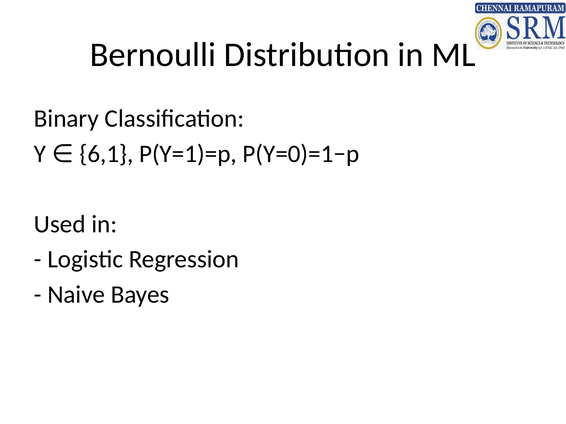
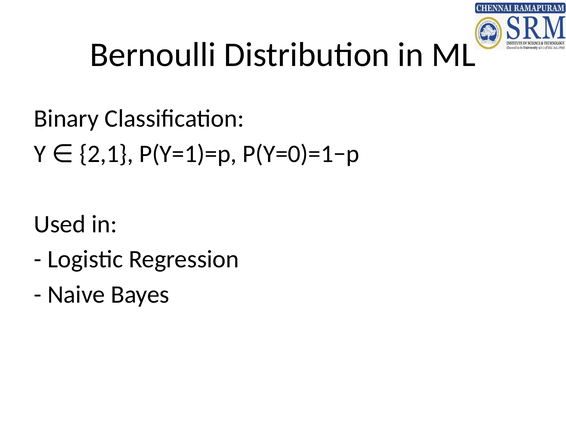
6,1: 6,1 -> 2,1 (106, 154)
